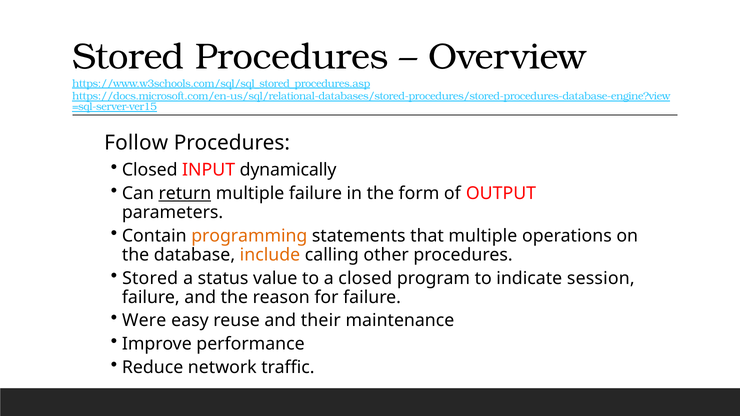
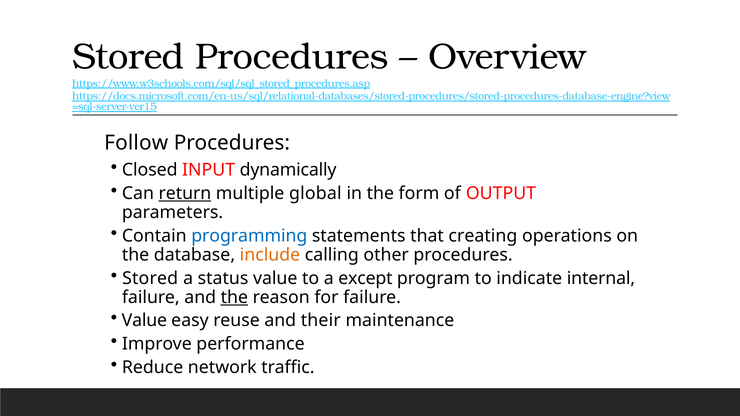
multiple failure: failure -> global (315, 194)
programming colour: orange -> blue (249, 236)
that multiple: multiple -> creating (483, 236)
a closed: closed -> except (365, 278)
session: session -> internal (601, 278)
the underline: none -> present (234, 298)
Were: Were -> Value (144, 321)
